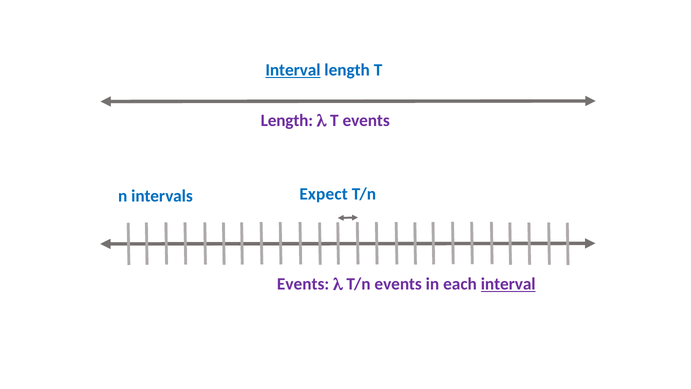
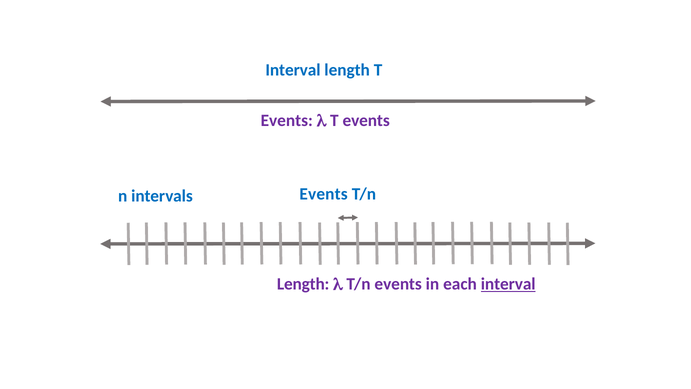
Interval underline: present -> none (293, 70)
Length: Length -> Events (287, 120)
intervals Expect: Expect -> Events (324, 194)
Events: Events -> Length (303, 284)
